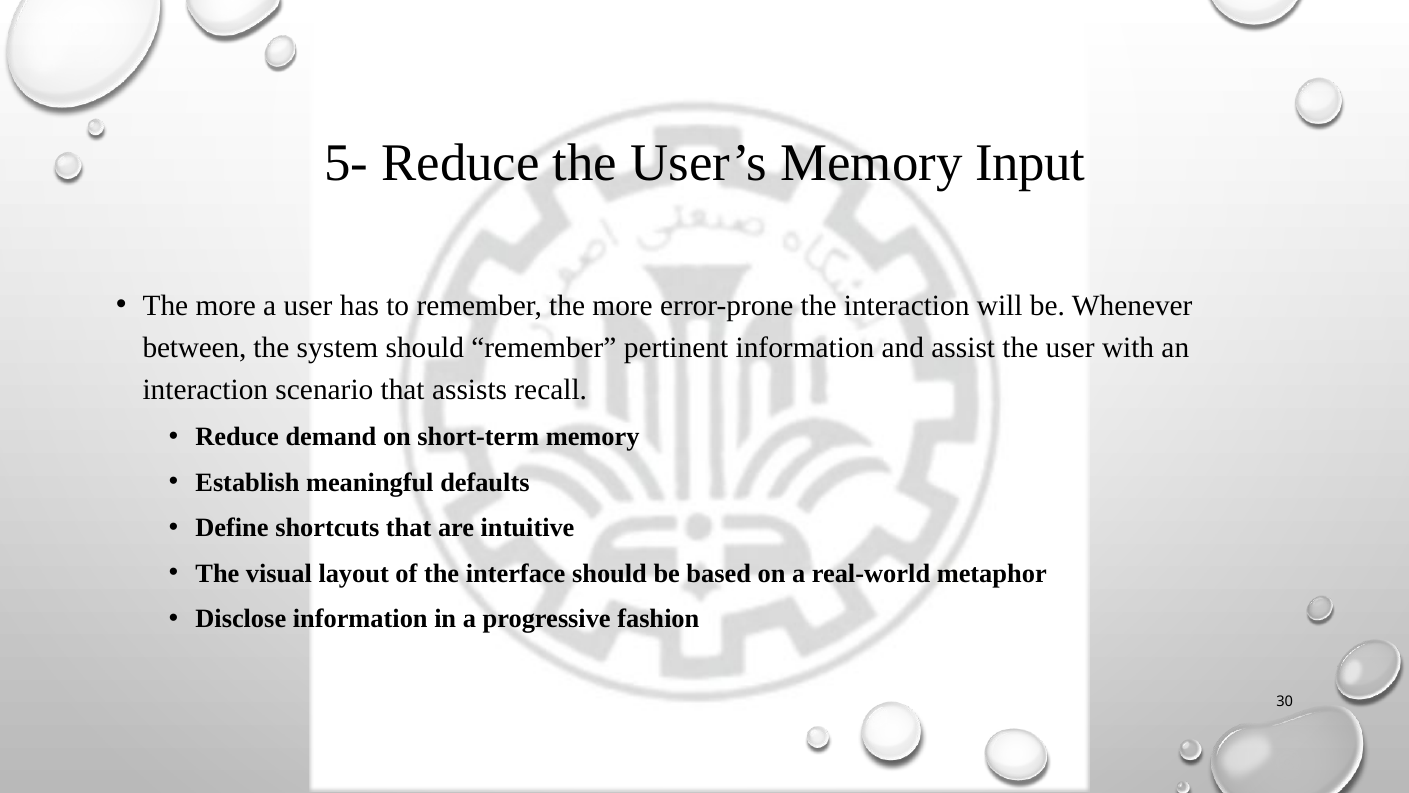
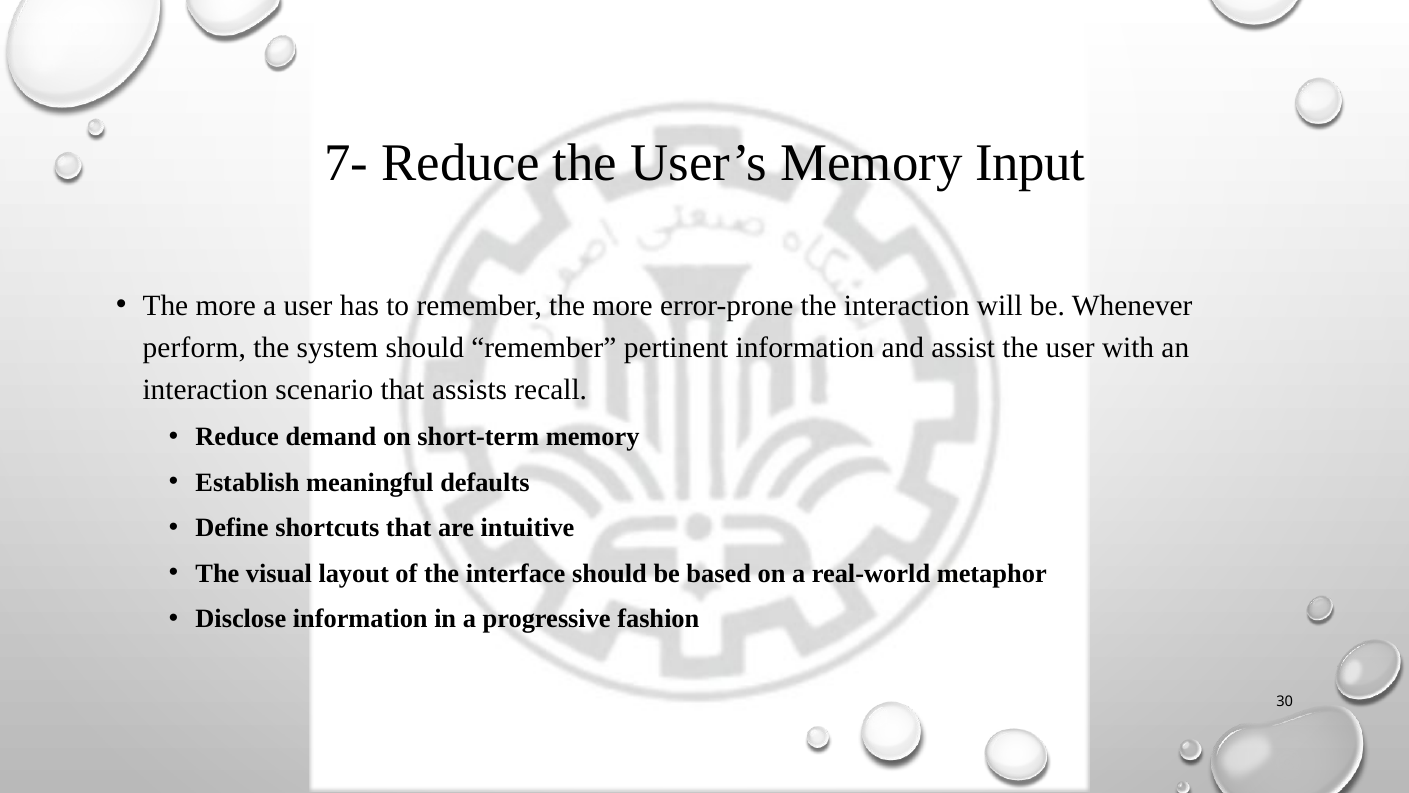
5-: 5- -> 7- (346, 163)
between: between -> perform (194, 348)
